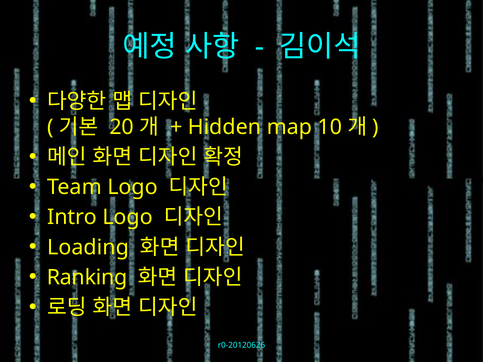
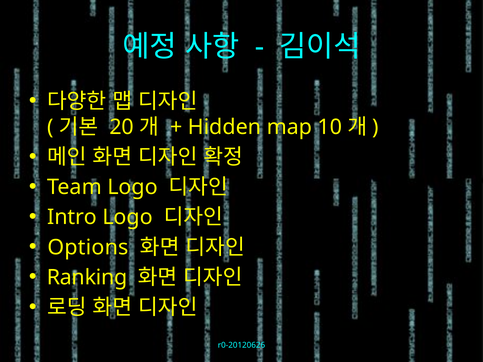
Loading: Loading -> Options (88, 247)
